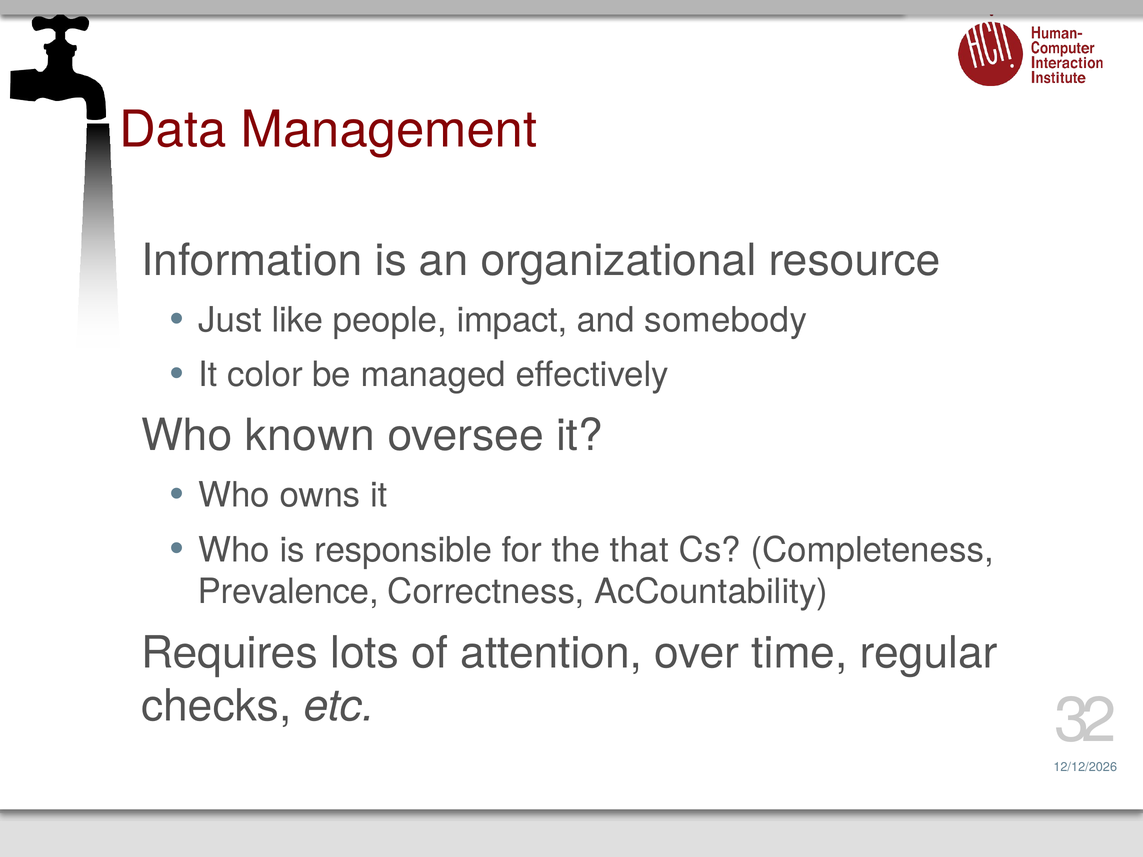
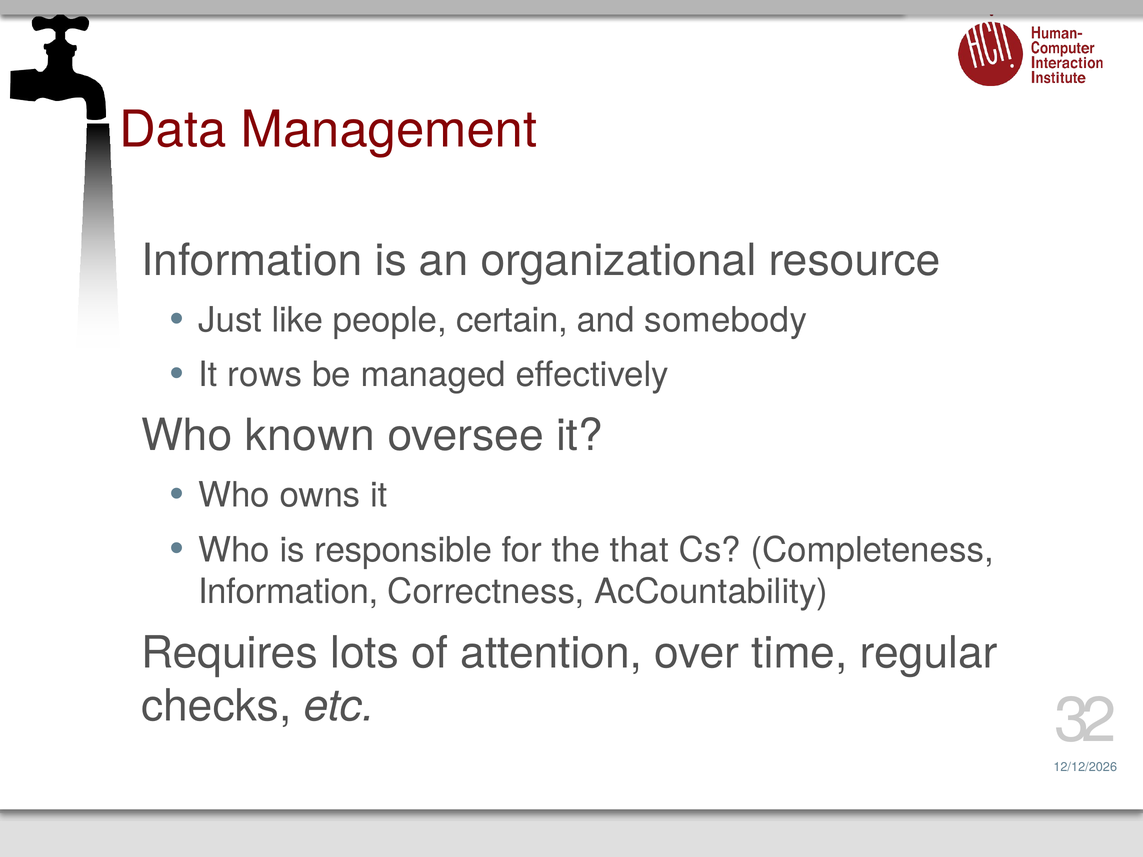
impact: impact -> certain (512, 320)
color: color -> rows (265, 375)
Prevalence: Prevalence -> Information (288, 592)
